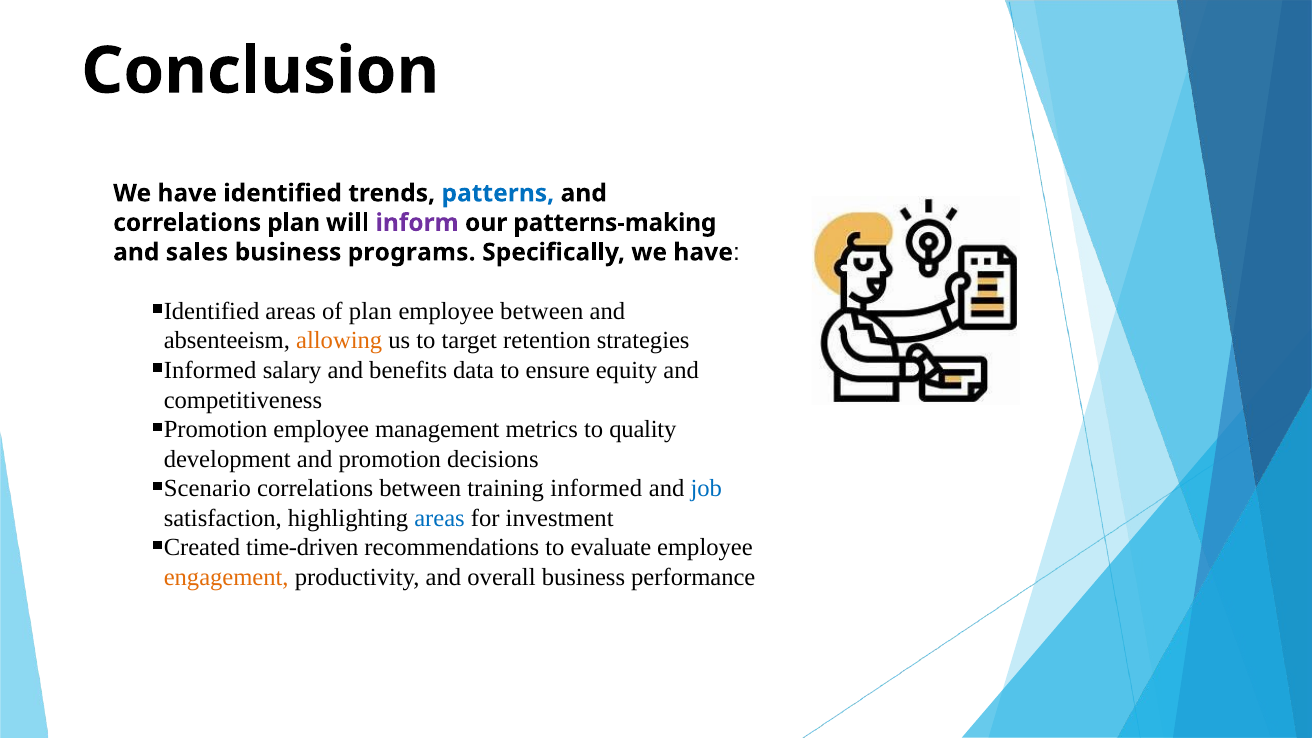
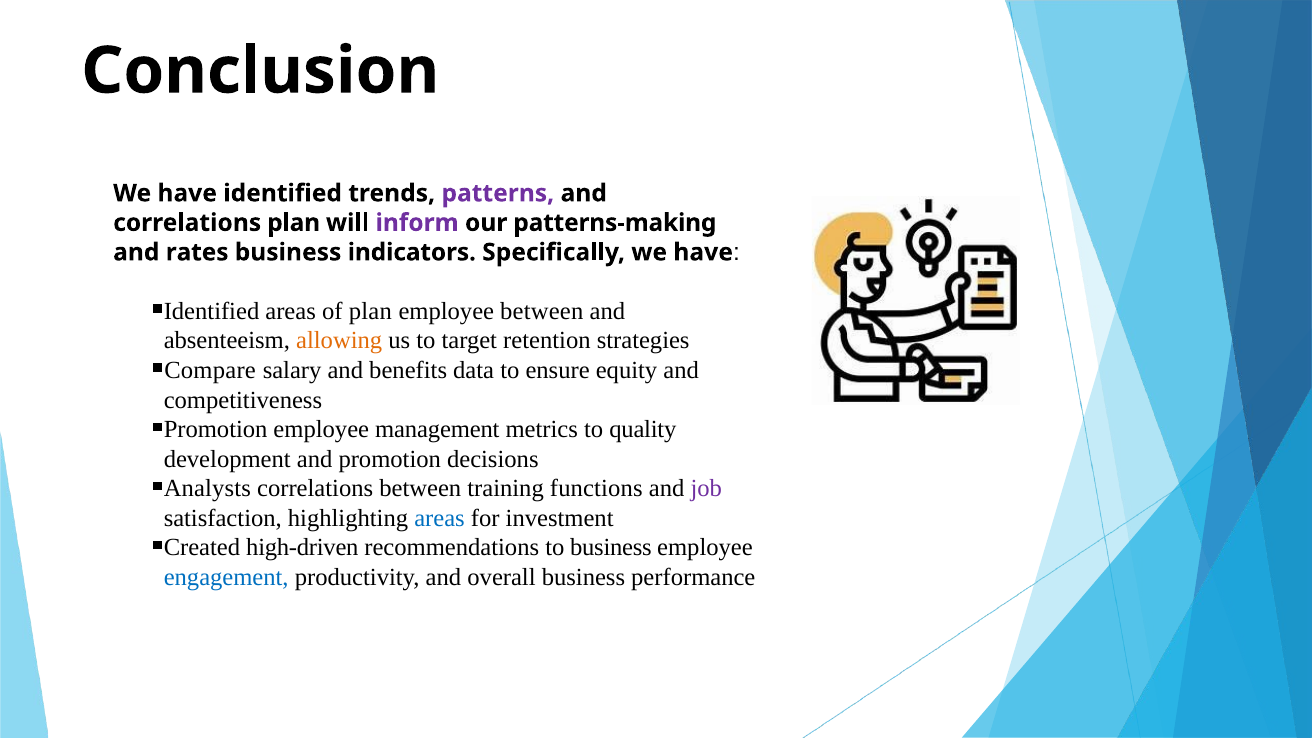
patterns colour: blue -> purple (498, 193)
sales: sales -> rates (197, 252)
programs: programs -> indicators (412, 252)
Informed: Informed -> Compare (210, 370)
Scenario: Scenario -> Analysts (207, 488)
training informed: informed -> functions (596, 488)
job colour: blue -> purple (706, 488)
time-driven: time-driven -> high-driven (302, 548)
to evaluate: evaluate -> business (611, 548)
engagement colour: orange -> blue (226, 577)
